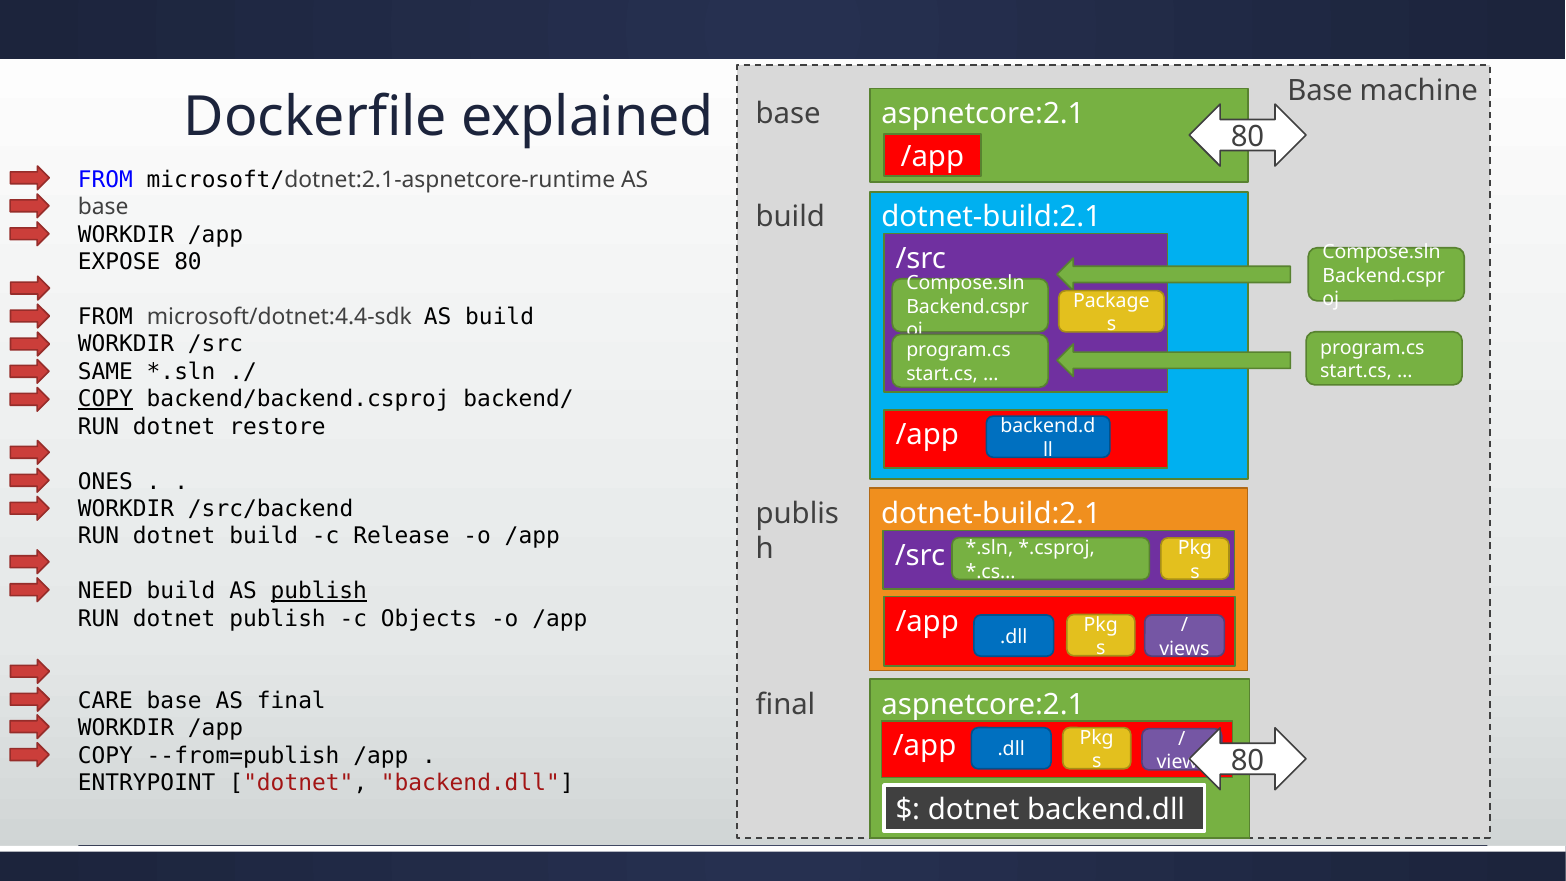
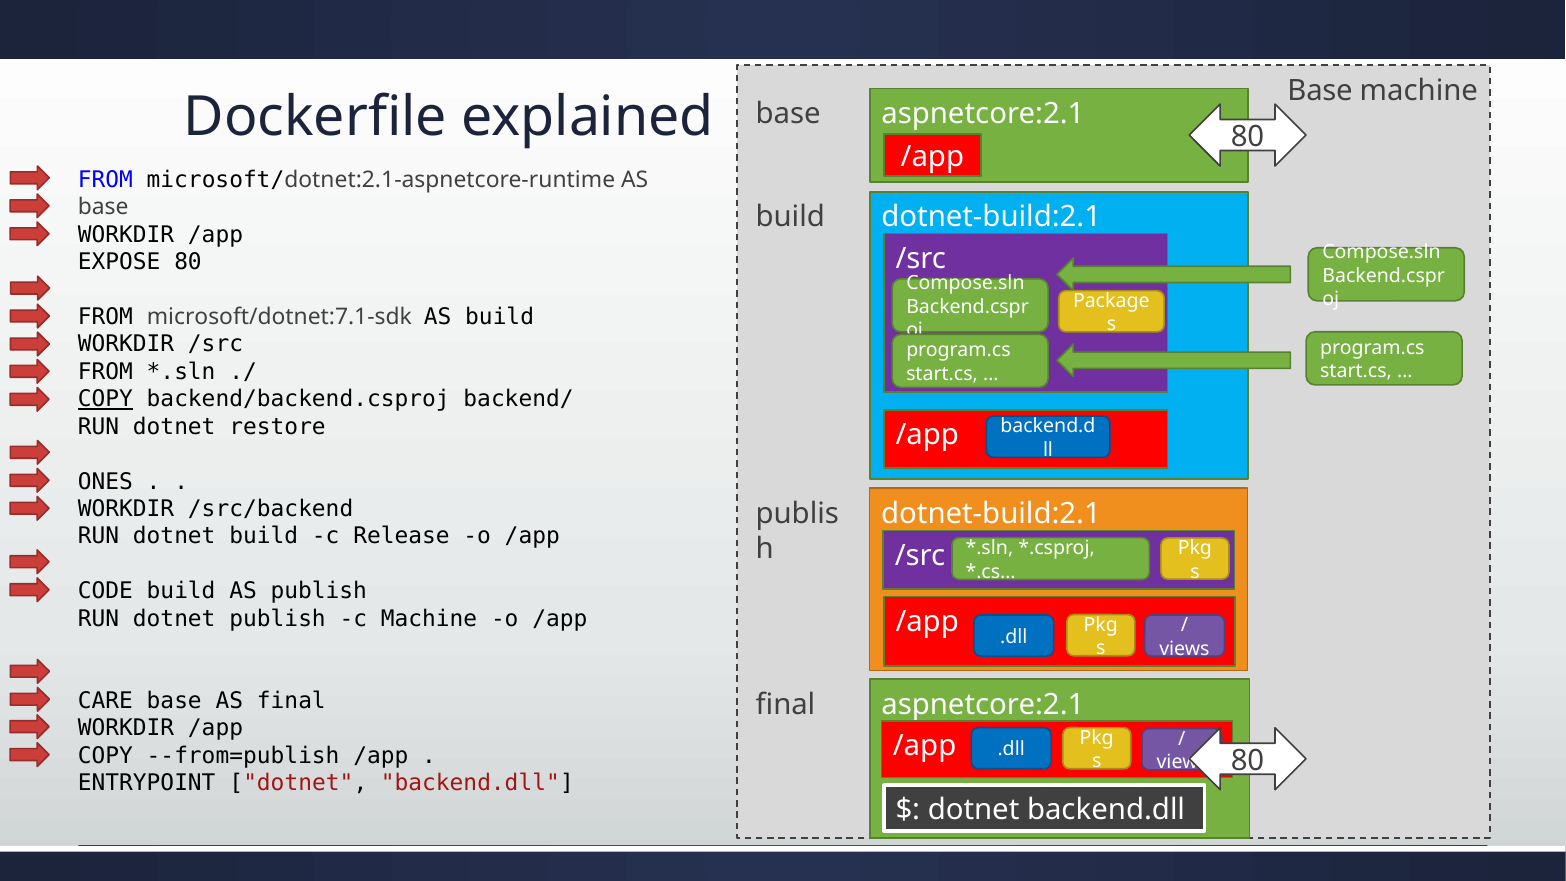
microsoft/dotnet:4.4-sdk: microsoft/dotnet:4.4-sdk -> microsoft/dotnet:7.1-sdk (279, 317)
SAME: SAME -> FROM (105, 372)
NEED: NEED -> CODE (105, 591)
publish underline: present -> none (319, 591)
c Objects: Objects -> Machine (429, 619)
